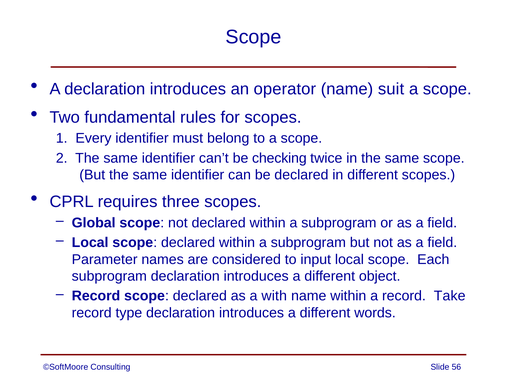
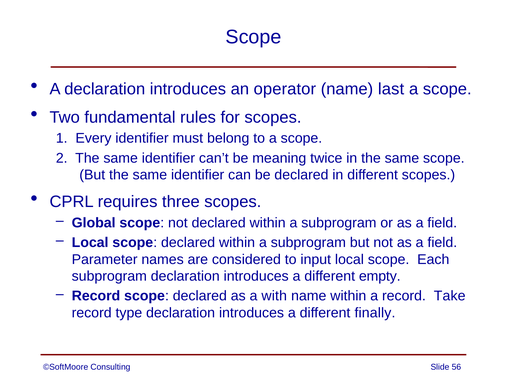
suit: suit -> last (391, 89)
checking: checking -> meaning (279, 158)
object: object -> empty (380, 276)
words: words -> finally (375, 313)
